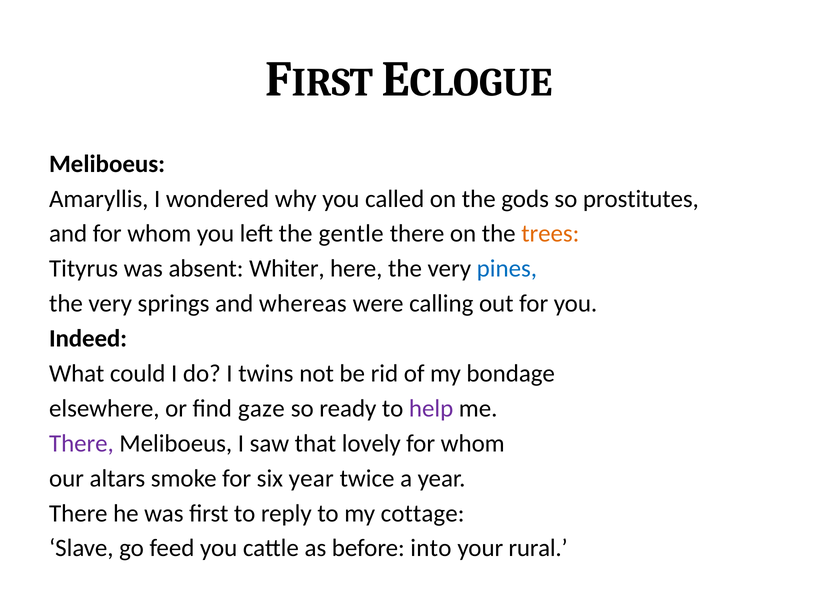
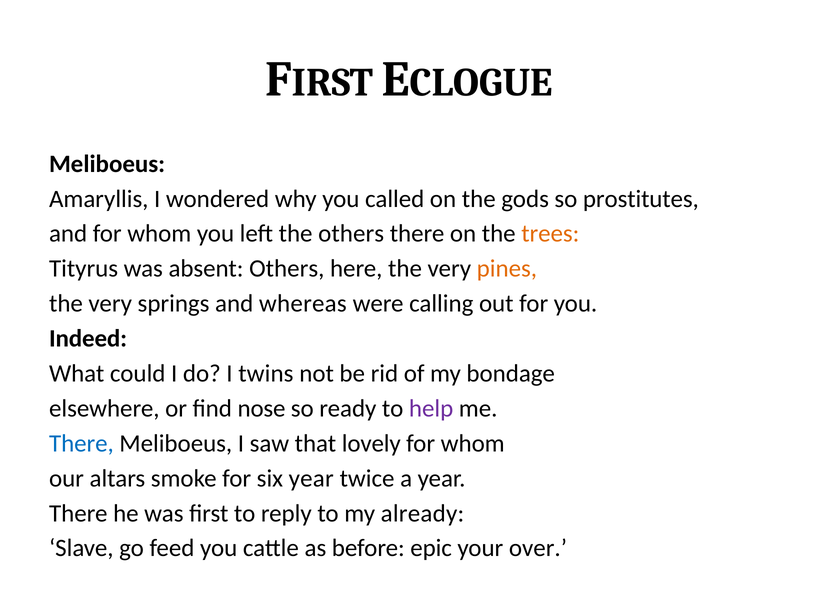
the gentle: gentle -> others (351, 234)
absent Whiter: Whiter -> Others (287, 269)
pines colour: blue -> orange (507, 269)
gaze: gaze -> nose (262, 409)
There colour: purple -> blue (81, 444)
cottage: cottage -> already (422, 514)
into: into -> epic (431, 549)
rural: rural -> over (538, 549)
